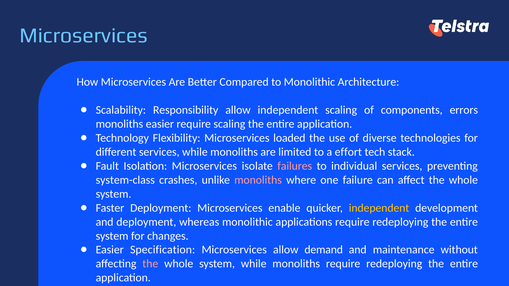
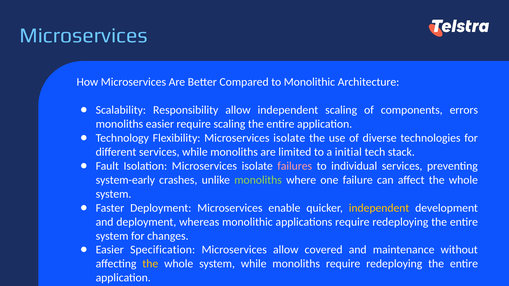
Flexibility Microservices loaded: loaded -> isolate (289, 138)
effort: effort -> initial (348, 152)
system-class: system-class -> system-early (125, 180)
monoliths colour: pink -> light green (258, 180)
demand: demand -> covered (324, 250)
the colour: pink -> yellow (150, 264)
